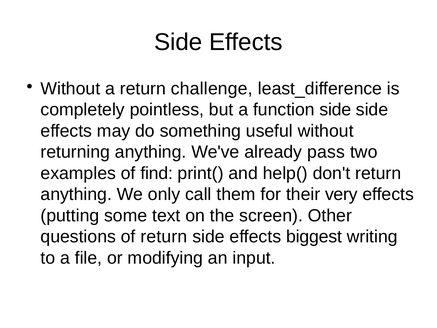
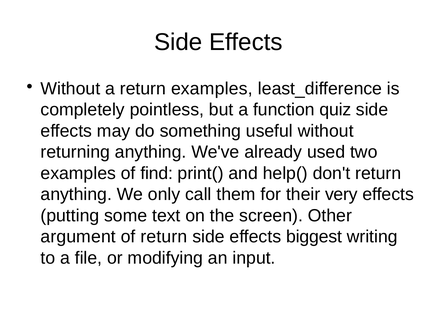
return challenge: challenge -> examples (212, 88)
function side: side -> quiz (335, 110)
pass: pass -> used (326, 152)
questions: questions -> argument (78, 237)
